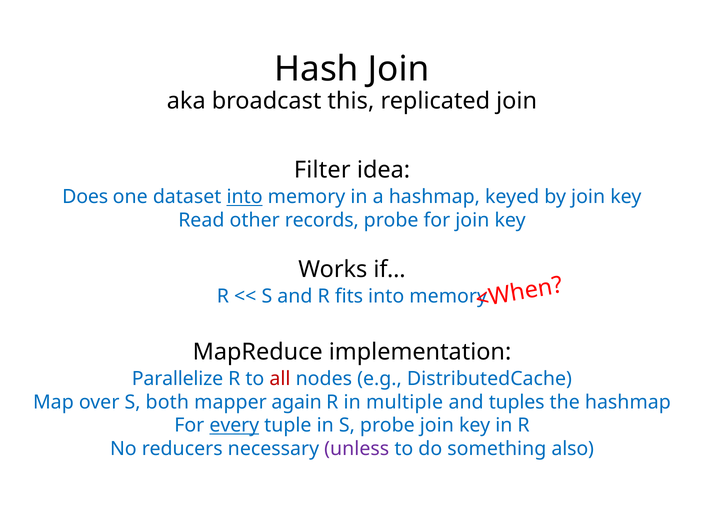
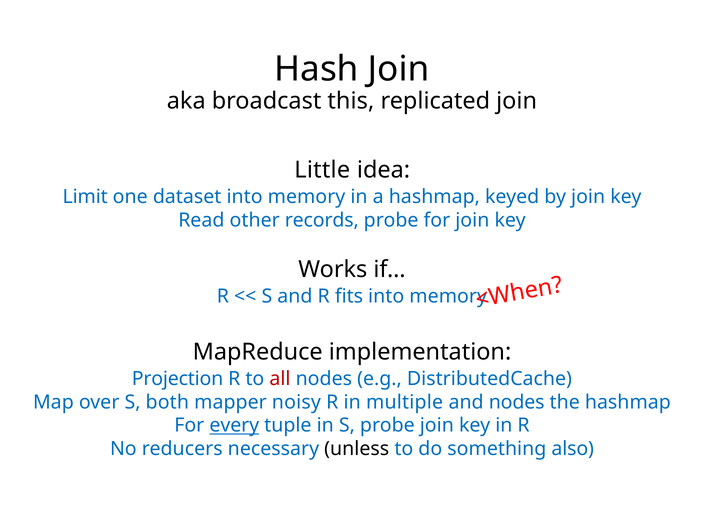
Filter: Filter -> Little (322, 170)
Does: Does -> Limit (85, 197)
into underline: present -> none (245, 197)
Parallelize: Parallelize -> Projection (178, 379)
again: again -> noisy (296, 402)
and tuples: tuples -> nodes (517, 402)
unless colour: purple -> black (357, 449)
